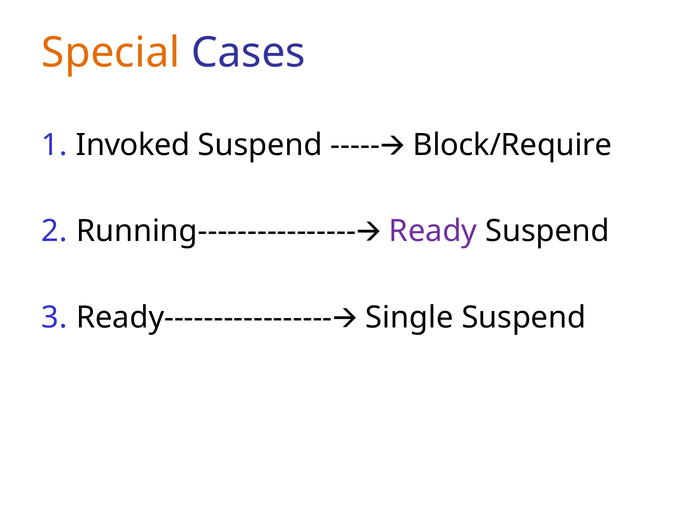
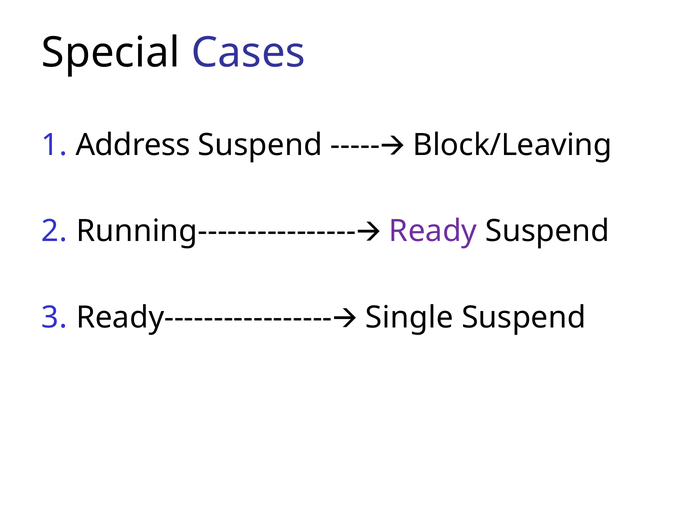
Special colour: orange -> black (111, 53)
Invoked: Invoked -> Address (133, 145)
Block/Require: Block/Require -> Block/Leaving (513, 145)
